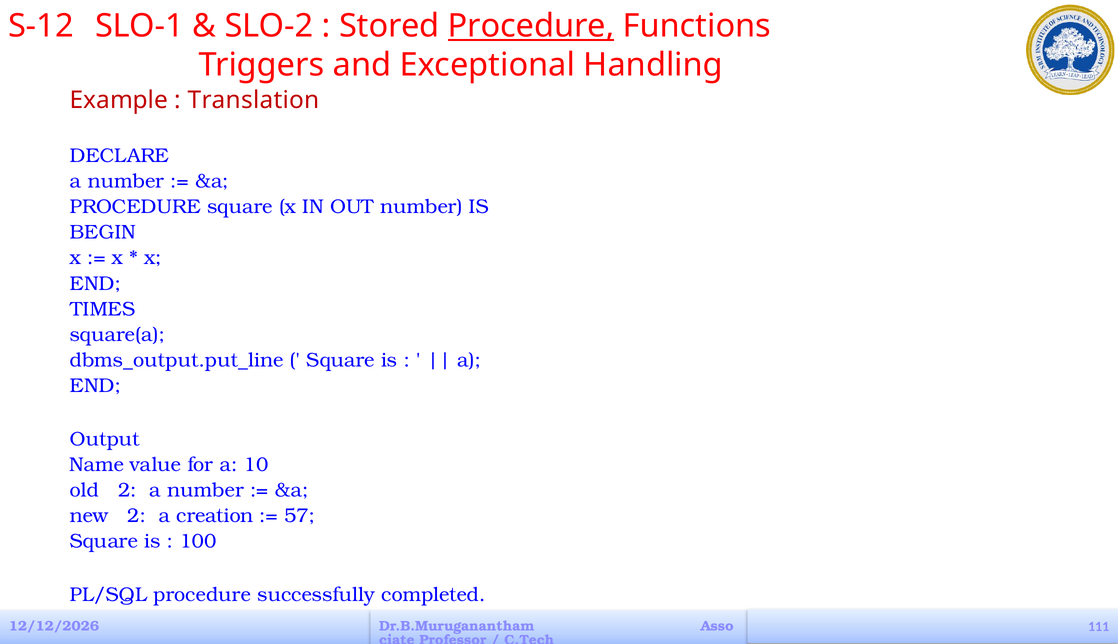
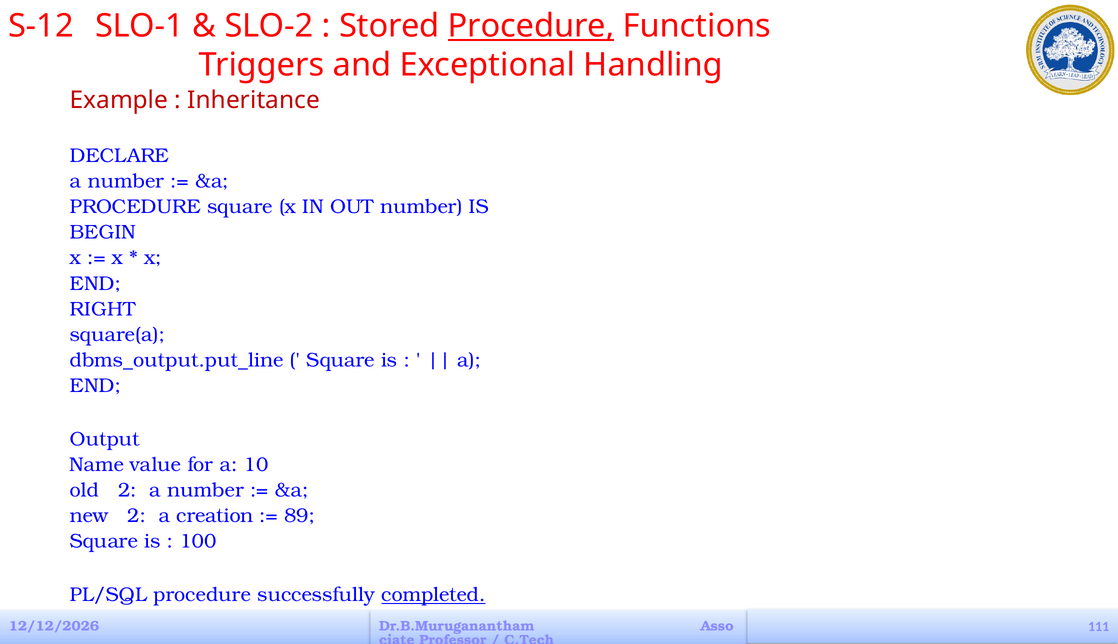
Translation: Translation -> Inheritance (254, 100)
TIMES: TIMES -> RIGHT (103, 309)
57: 57 -> 89 (300, 516)
completed underline: none -> present (433, 595)
